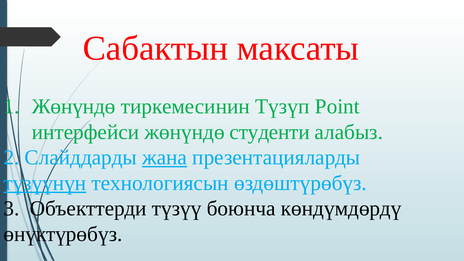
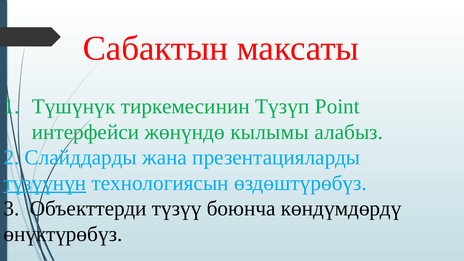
Жөнүндө: Жөнүндө -> Түшүнүк (74, 107)
студенти: студенти -> кылымы (269, 132)
жана underline: present -> none (165, 158)
